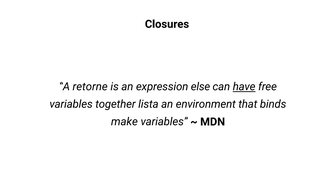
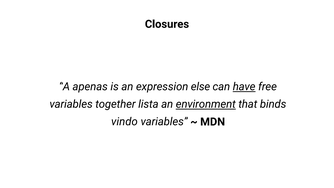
retorne: retorne -> apenas (90, 87)
environment underline: none -> present (206, 104)
make: make -> vindo (124, 122)
